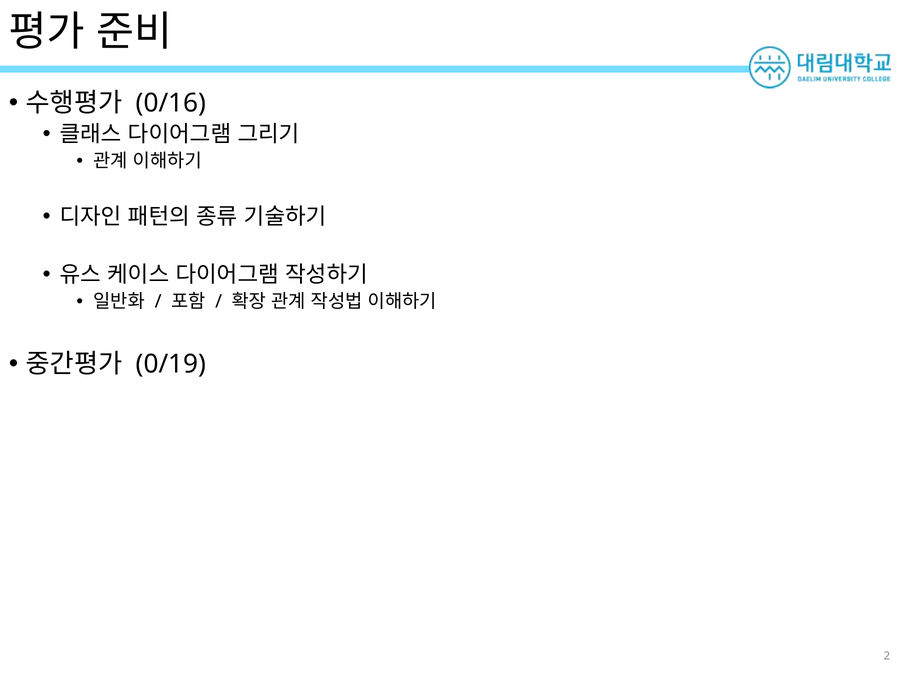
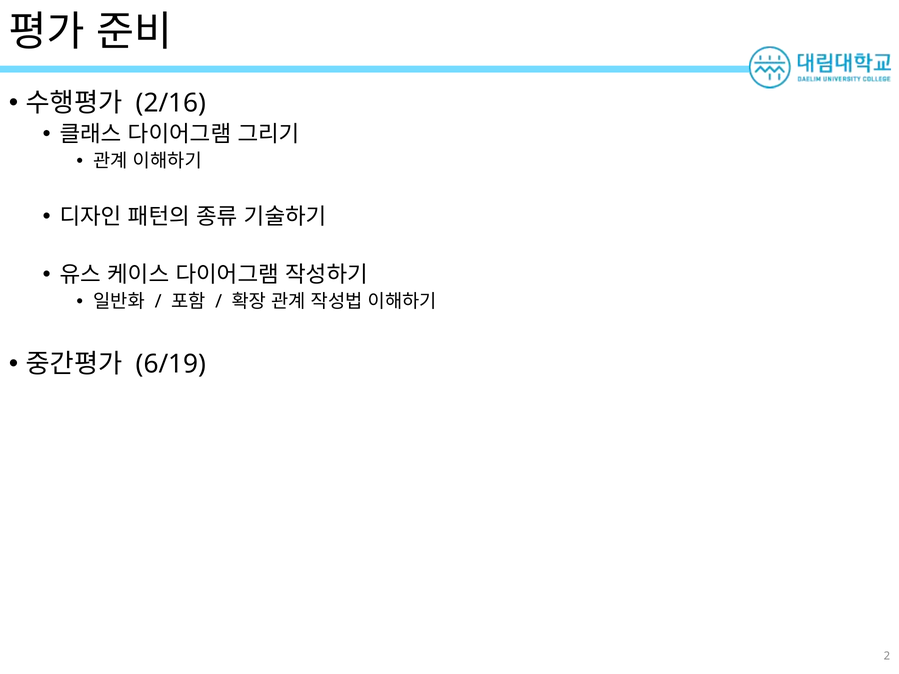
0/16: 0/16 -> 2/16 (171, 103)
0/19: 0/19 -> 6/19 (171, 364)
